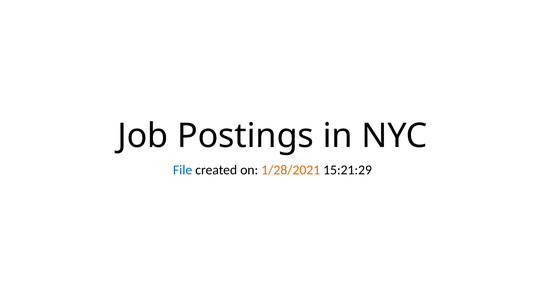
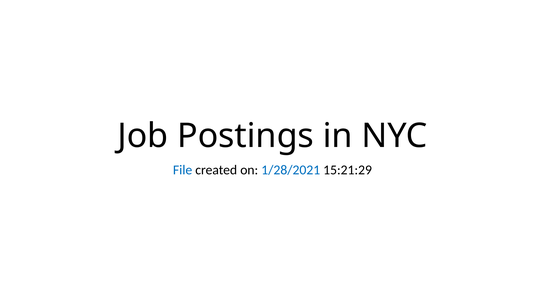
1/28/2021 colour: orange -> blue (291, 170)
